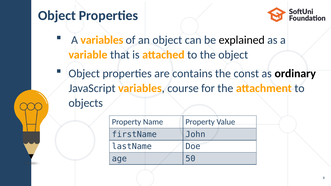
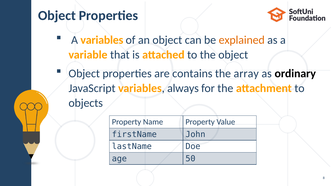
explained colour: black -> orange (242, 40)
const: const -> array (246, 74)
course: course -> always (183, 88)
